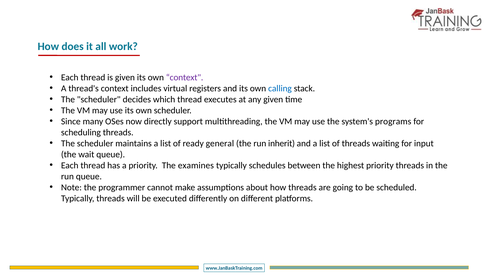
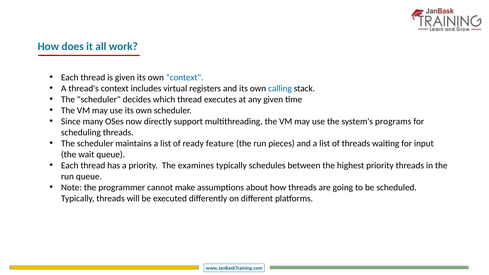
context colour: purple -> blue (185, 77)
general: general -> feature (220, 143)
inherit: inherit -> pieces (281, 143)
